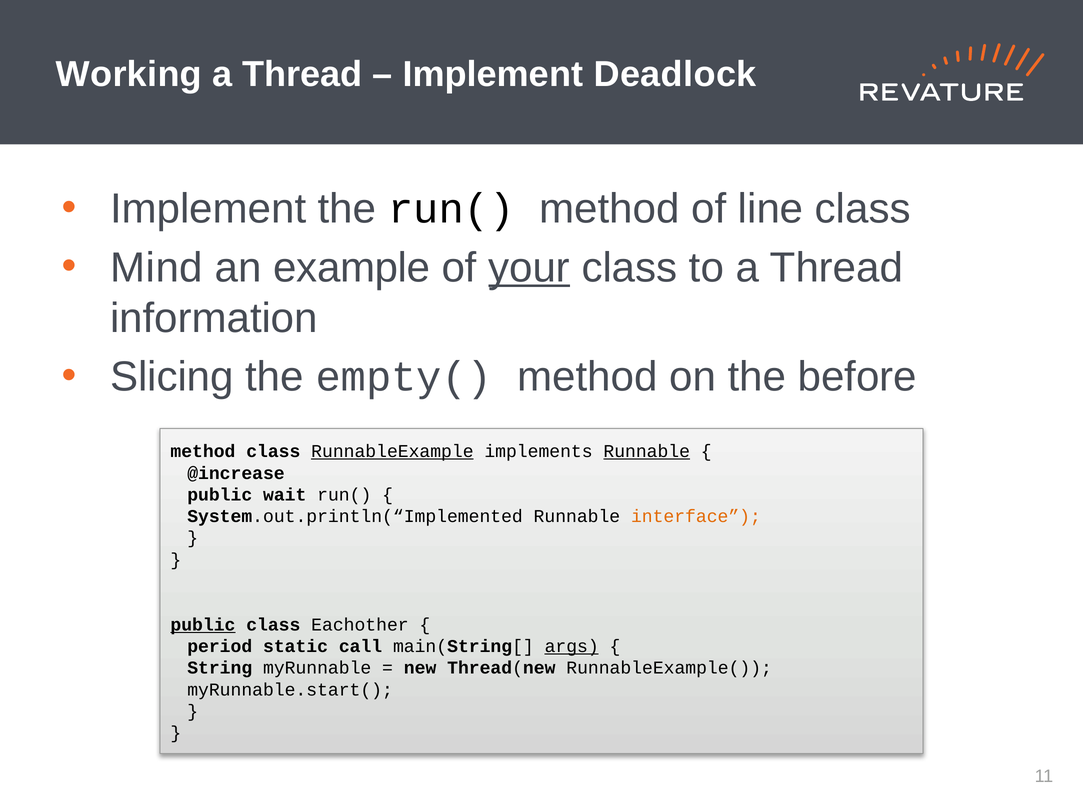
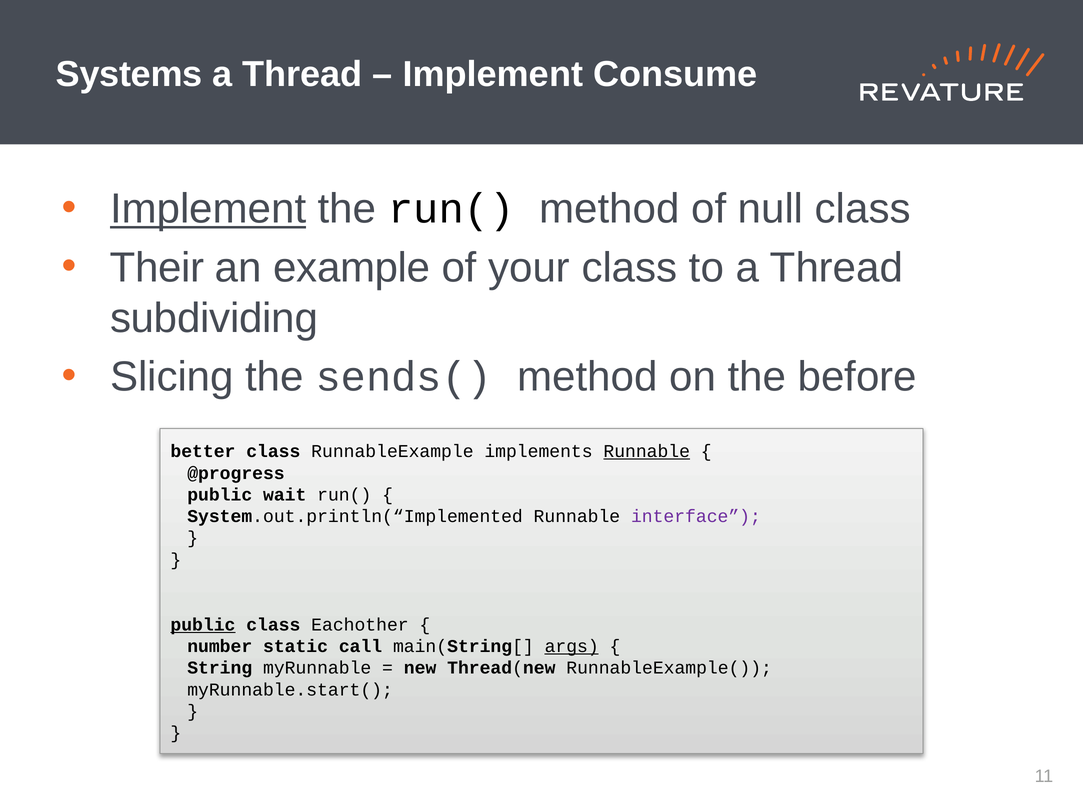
Working: Working -> Systems (129, 74)
Deadlock: Deadlock -> Consume (675, 74)
Implement underline: none -> present (208, 209)
line: line -> null (771, 209)
Mind: Mind -> Their (157, 268)
your underline: present -> none (529, 268)
information: information -> subdividing (214, 318)
empty(: empty( -> sends( (404, 377)
method: method -> better (203, 452)
RunnableExample underline: present -> none (392, 452)
@increase: @increase -> @progress (236, 473)
interface colour: orange -> purple (696, 517)
period: period -> number (220, 646)
